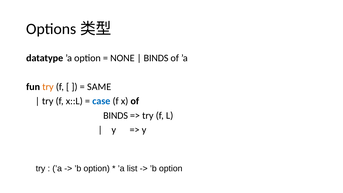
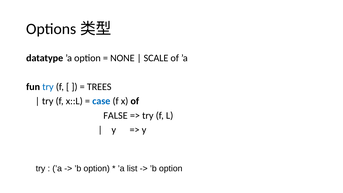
BINDS: BINDS -> SCALE (156, 58)
try colour: orange -> blue (48, 87)
SAME: SAME -> TREES (99, 87)
BINDS: BINDS -> FALSE (115, 116)
